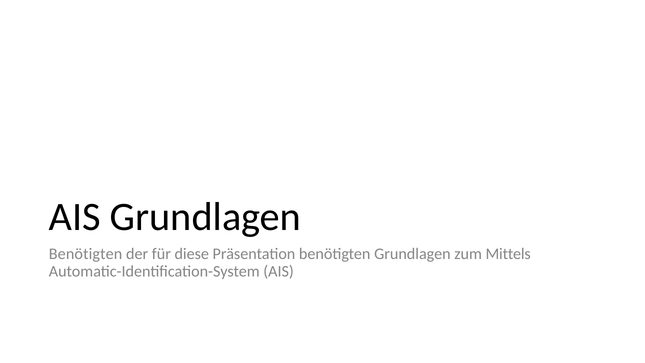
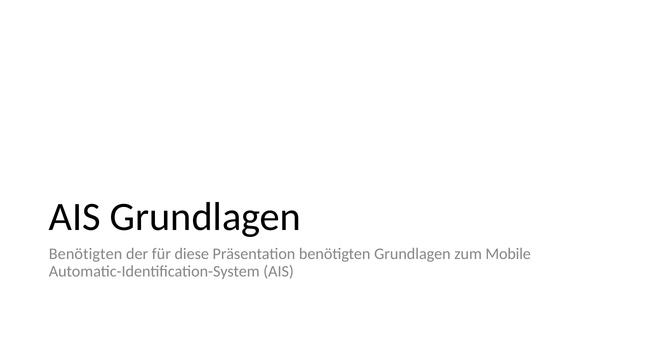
Mittels: Mittels -> Mobile (508, 254)
